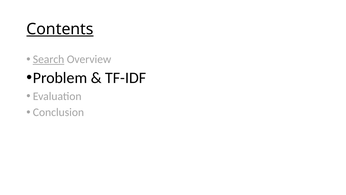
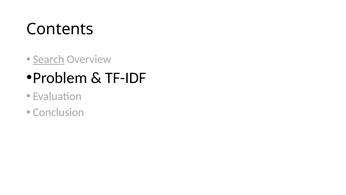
Contents underline: present -> none (60, 29)
